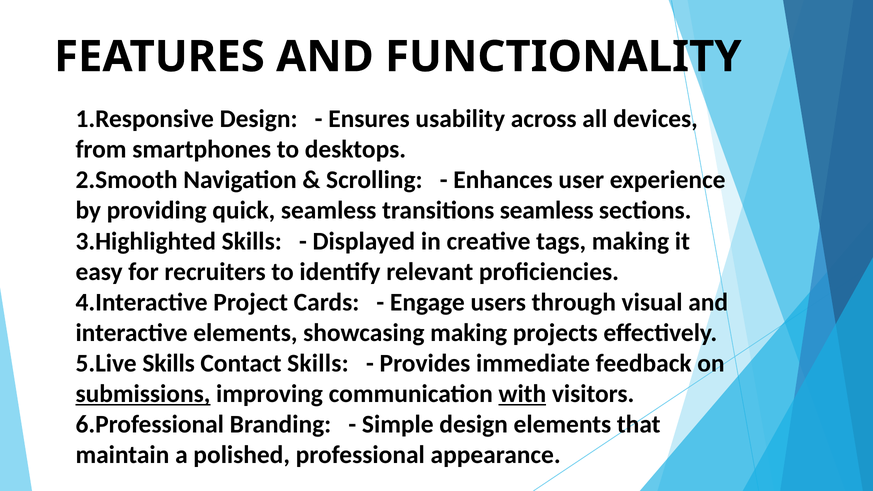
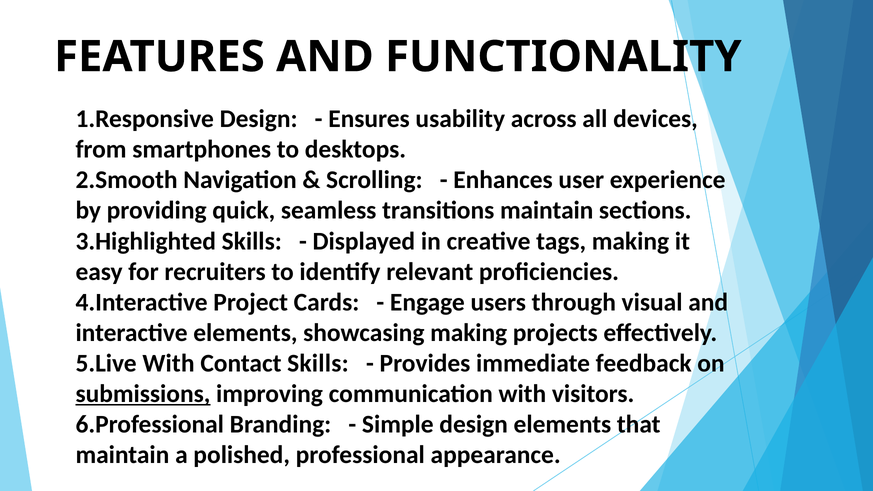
transitions seamless: seamless -> maintain (547, 211)
5.Live Skills: Skills -> With (168, 363)
with underline: present -> none (522, 394)
